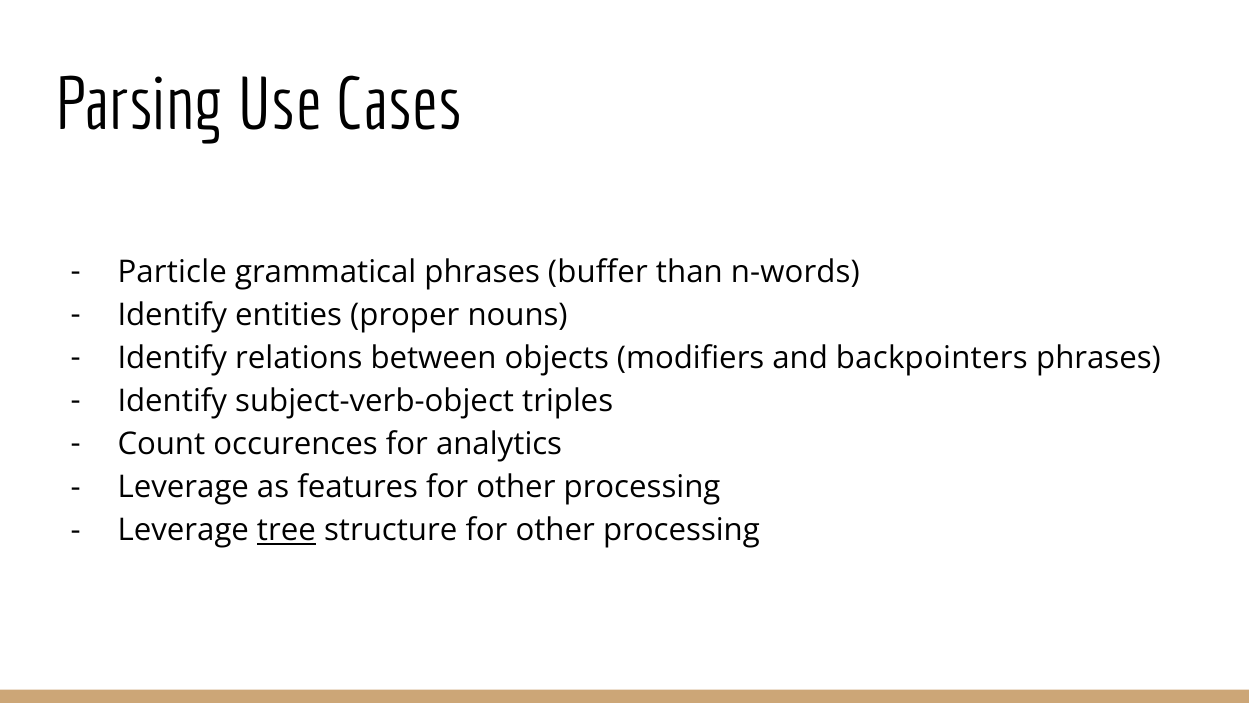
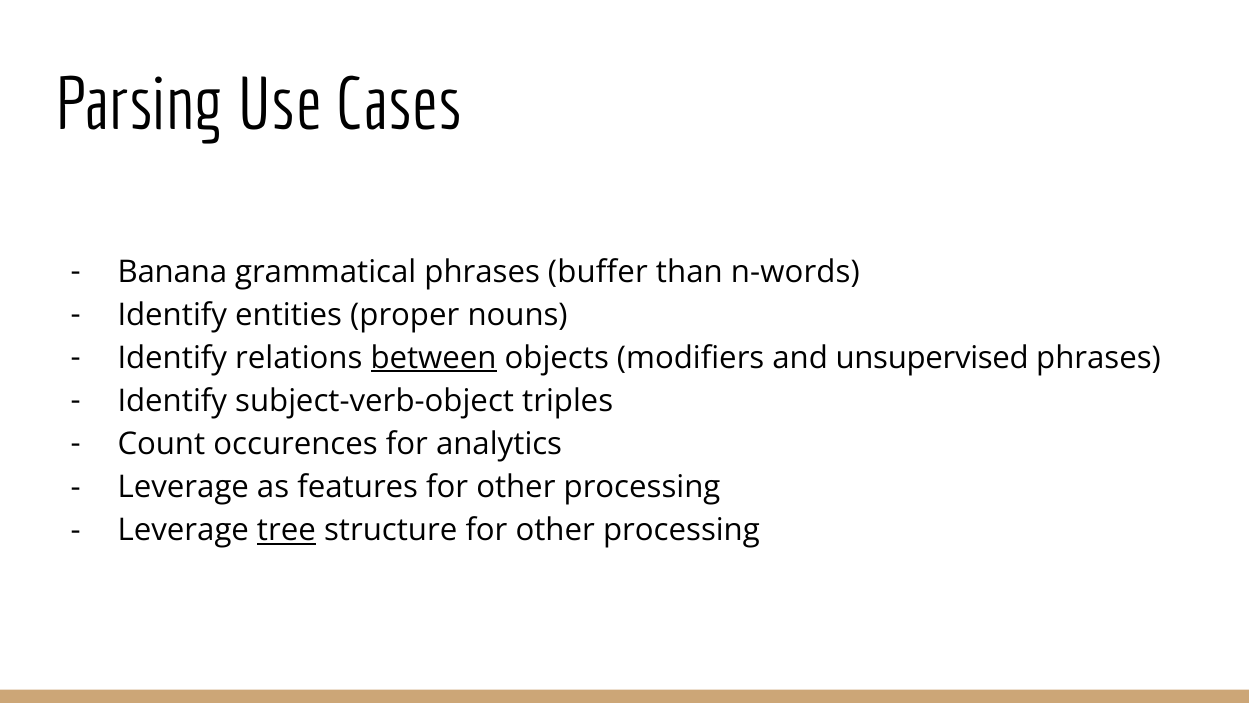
Particle: Particle -> Banana (172, 272)
between underline: none -> present (434, 358)
backpointers: backpointers -> unsupervised (932, 358)
